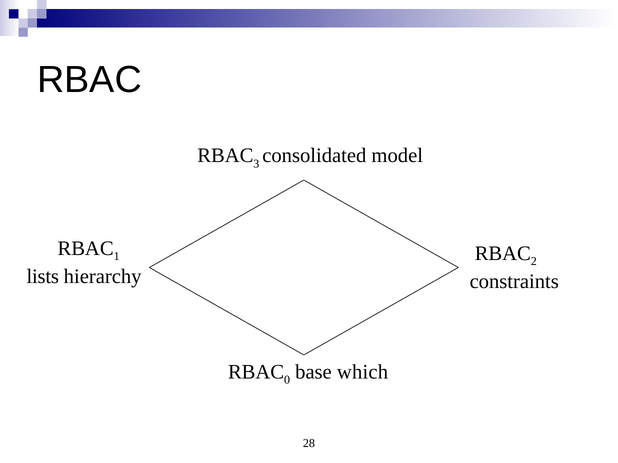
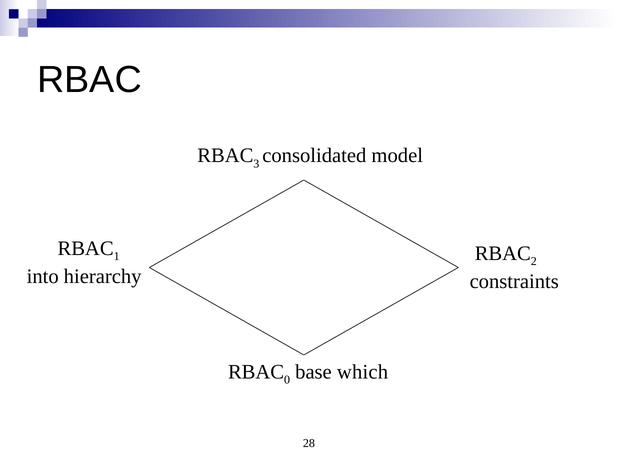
lists: lists -> into (43, 277)
